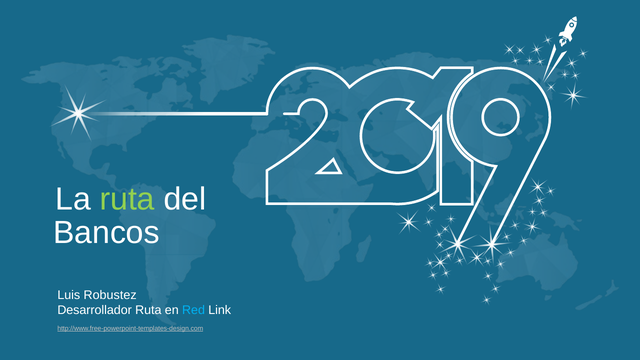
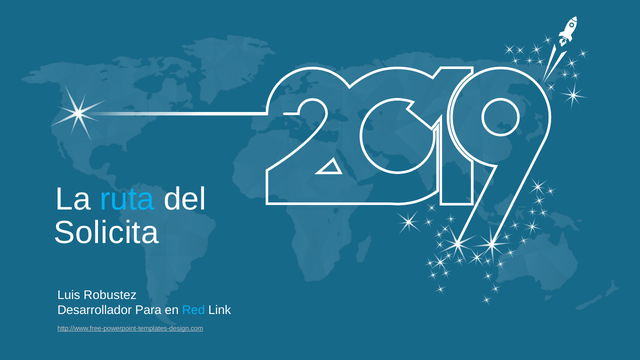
ruta colour: light green -> light blue (127, 199)
Bancos: Bancos -> Solicita (106, 233)
Desarrollador Ruta: Ruta -> Para (148, 310)
